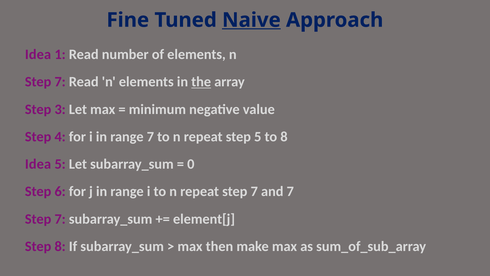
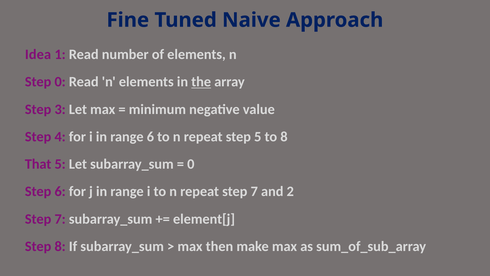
Naive underline: present -> none (251, 20)
7: 7 -> 0 (60, 82)
range 7: 7 -> 6 (150, 137)
Idea: Idea -> That (38, 164)
and 7: 7 -> 2 (290, 191)
